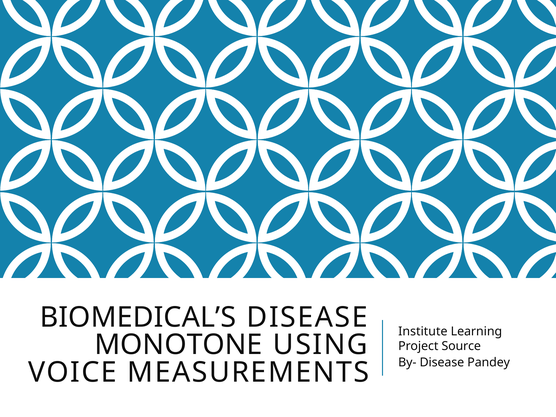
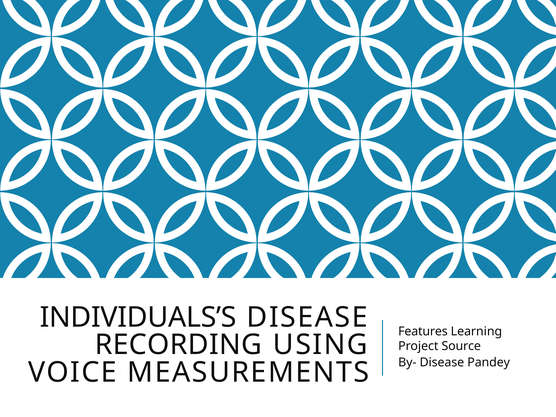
BIOMEDICAL’S: BIOMEDICAL’S -> INDIVIDUALS’S (138, 317)
Institute: Institute -> Features (423, 331)
MONOTONE: MONOTONE -> RECORDING (178, 345)
